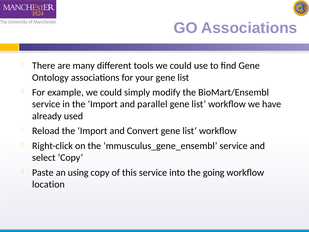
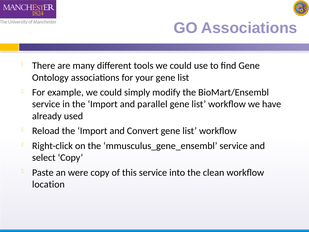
using: using -> were (78, 172)
going: going -> clean (214, 172)
